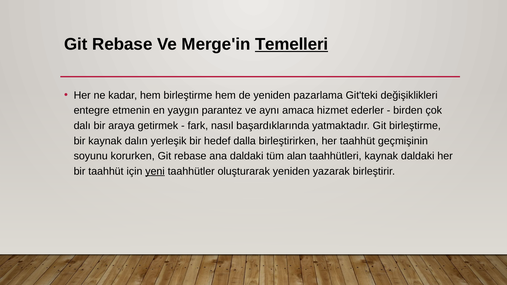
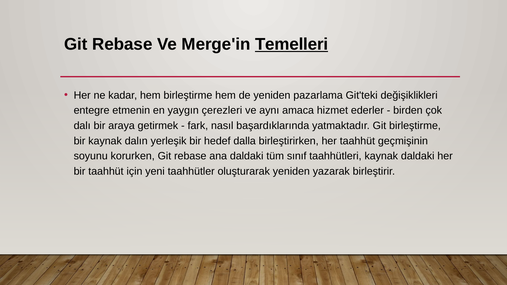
parantez: parantez -> çerezleri (222, 111)
alan: alan -> sınıf (297, 156)
yeni underline: present -> none (155, 171)
